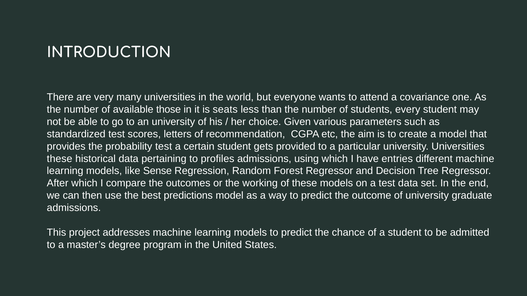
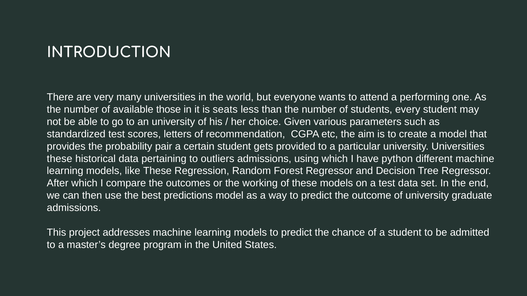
covariance: covariance -> performing (425, 97)
probability test: test -> pair (164, 147)
profiles: profiles -> outliers (218, 159)
entries: entries -> python (397, 159)
like Sense: Sense -> These (157, 171)
